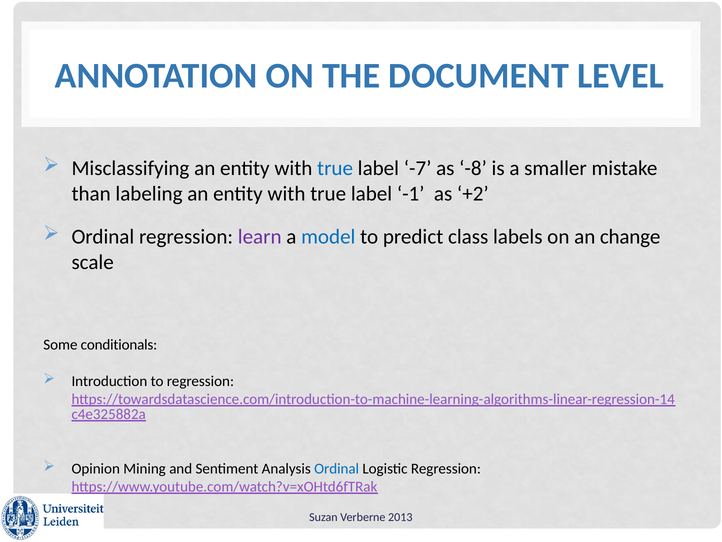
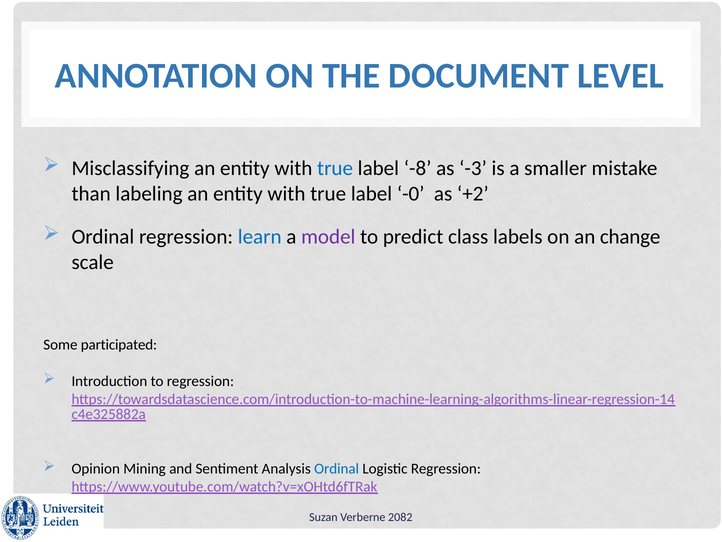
-7: -7 -> -8 (418, 168)
-8: -8 -> -3 (473, 168)
-1: -1 -> -0 (411, 193)
learn colour: purple -> blue (260, 237)
model colour: blue -> purple (328, 237)
conditionals: conditionals -> participated (119, 345)
2013: 2013 -> 2082 (400, 517)
